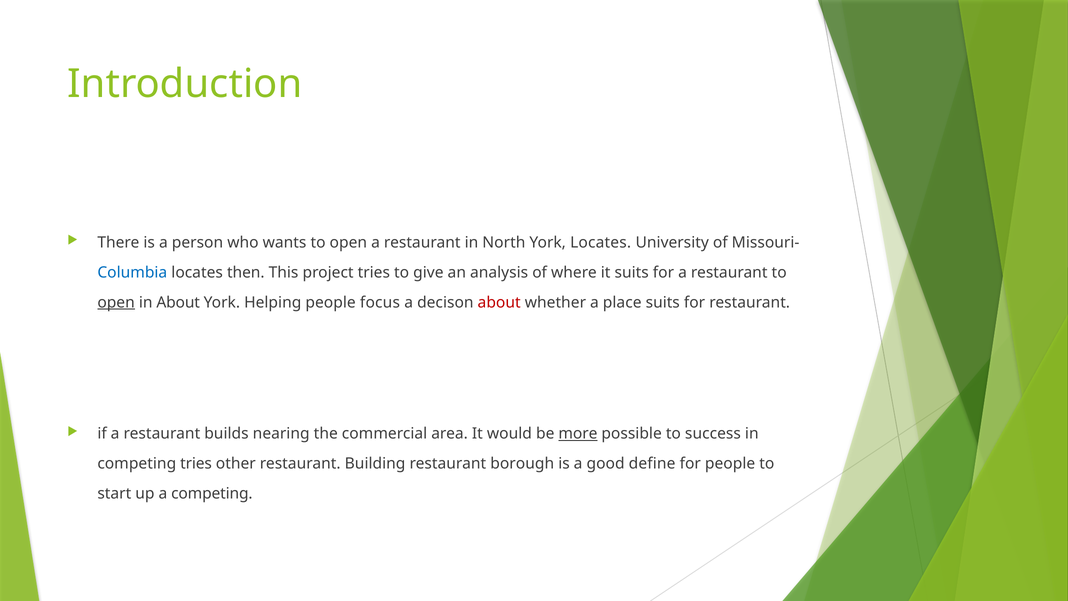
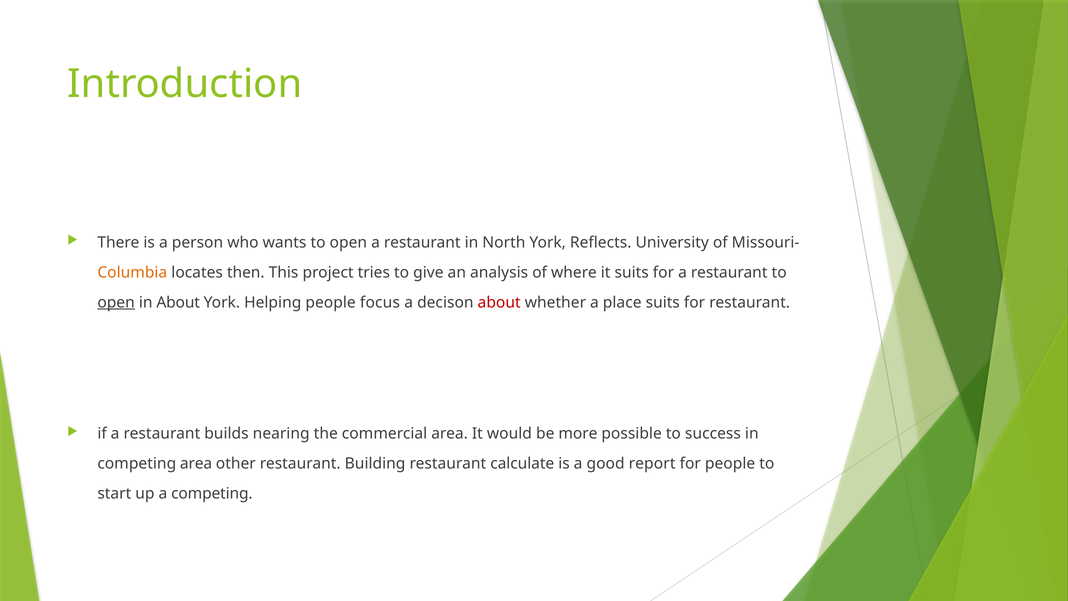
York Locates: Locates -> Reflects (601, 243)
Columbia colour: blue -> orange (132, 272)
more underline: present -> none (578, 434)
competing tries: tries -> area (196, 464)
borough: borough -> calculate (522, 464)
define: define -> report (652, 464)
